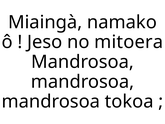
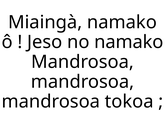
no mitoera: mitoera -> namako (129, 42)
